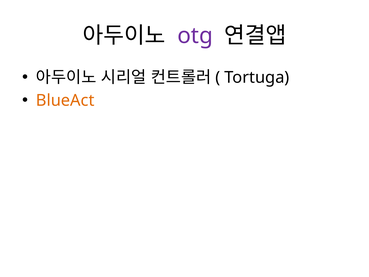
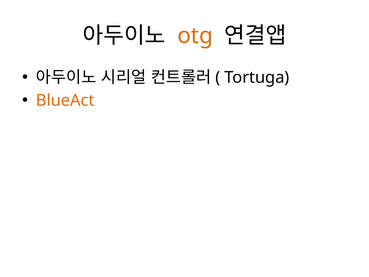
otg colour: purple -> orange (195, 36)
